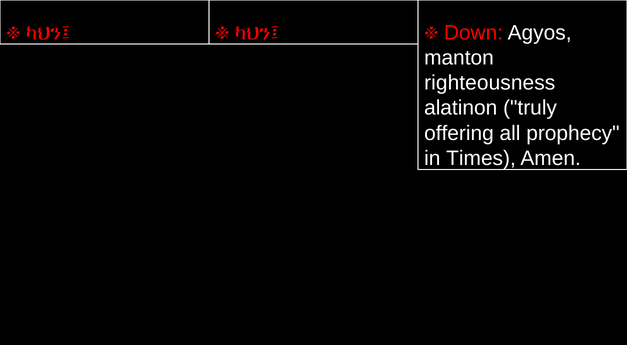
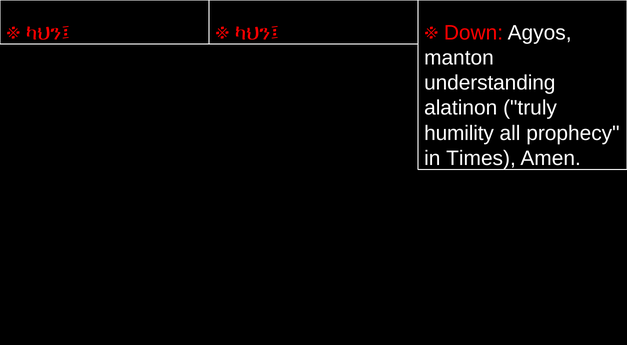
righteousness: righteousness -> understanding (490, 83)
offering: offering -> humility (459, 133)
